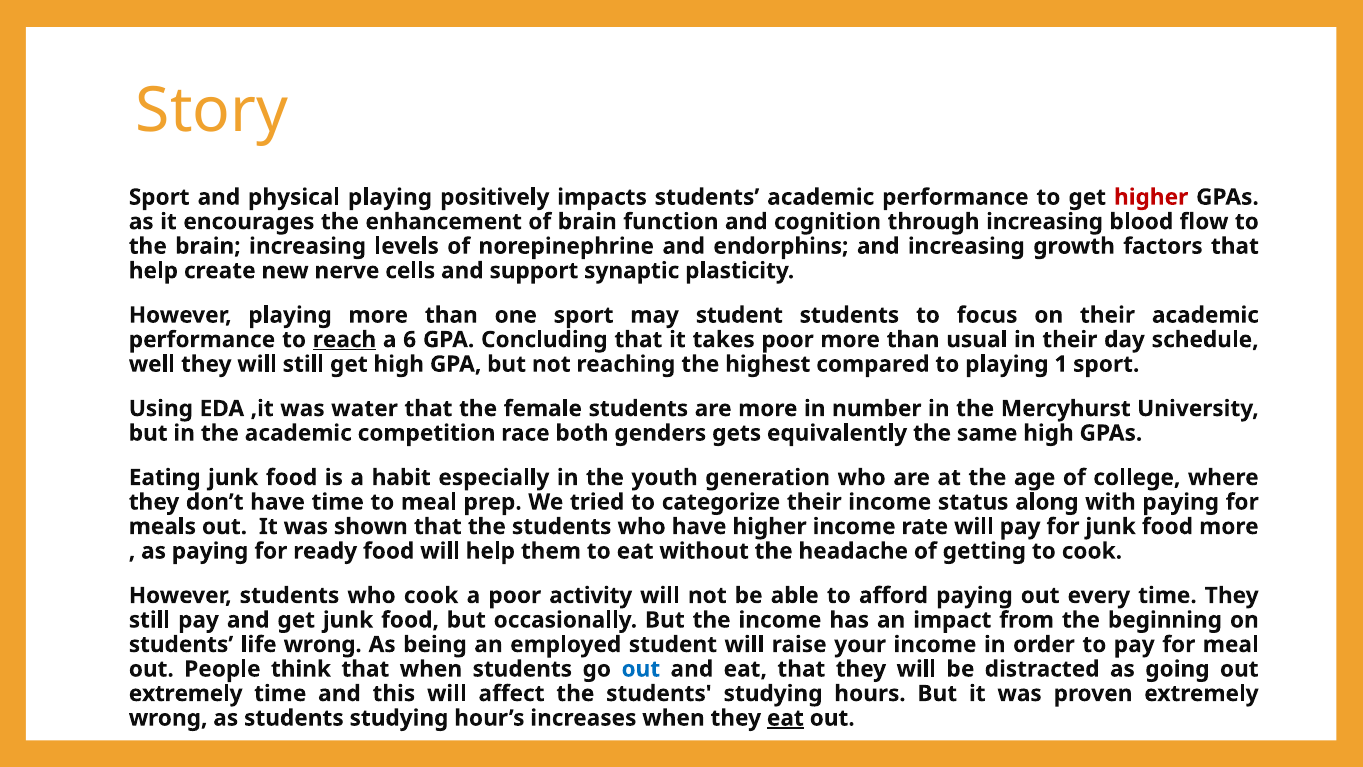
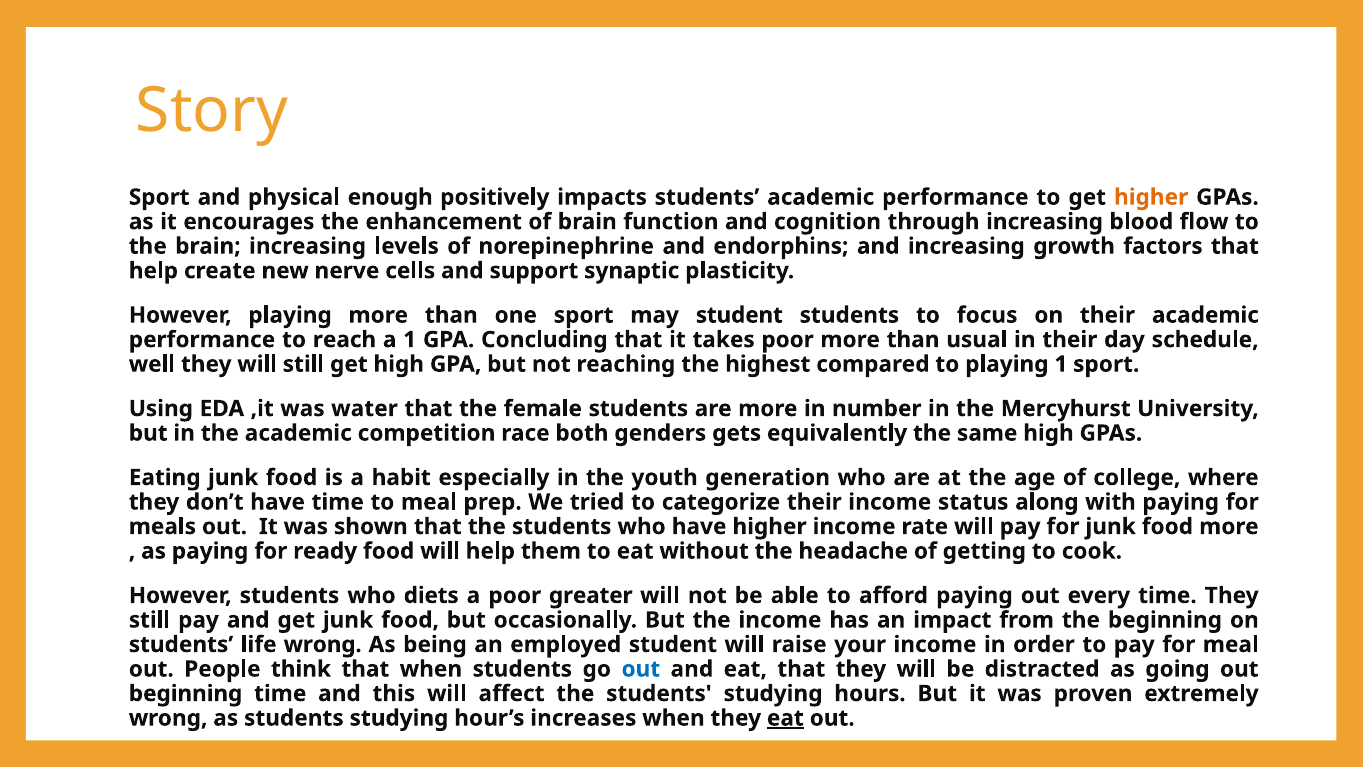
physical playing: playing -> enough (390, 197)
higher colour: red -> orange (1151, 197)
reach underline: present -> none (344, 340)
a 6: 6 -> 1 (410, 340)
who cook: cook -> diets (431, 595)
activity: activity -> greater (591, 595)
extremely: extremely -> beginning (186, 693)
